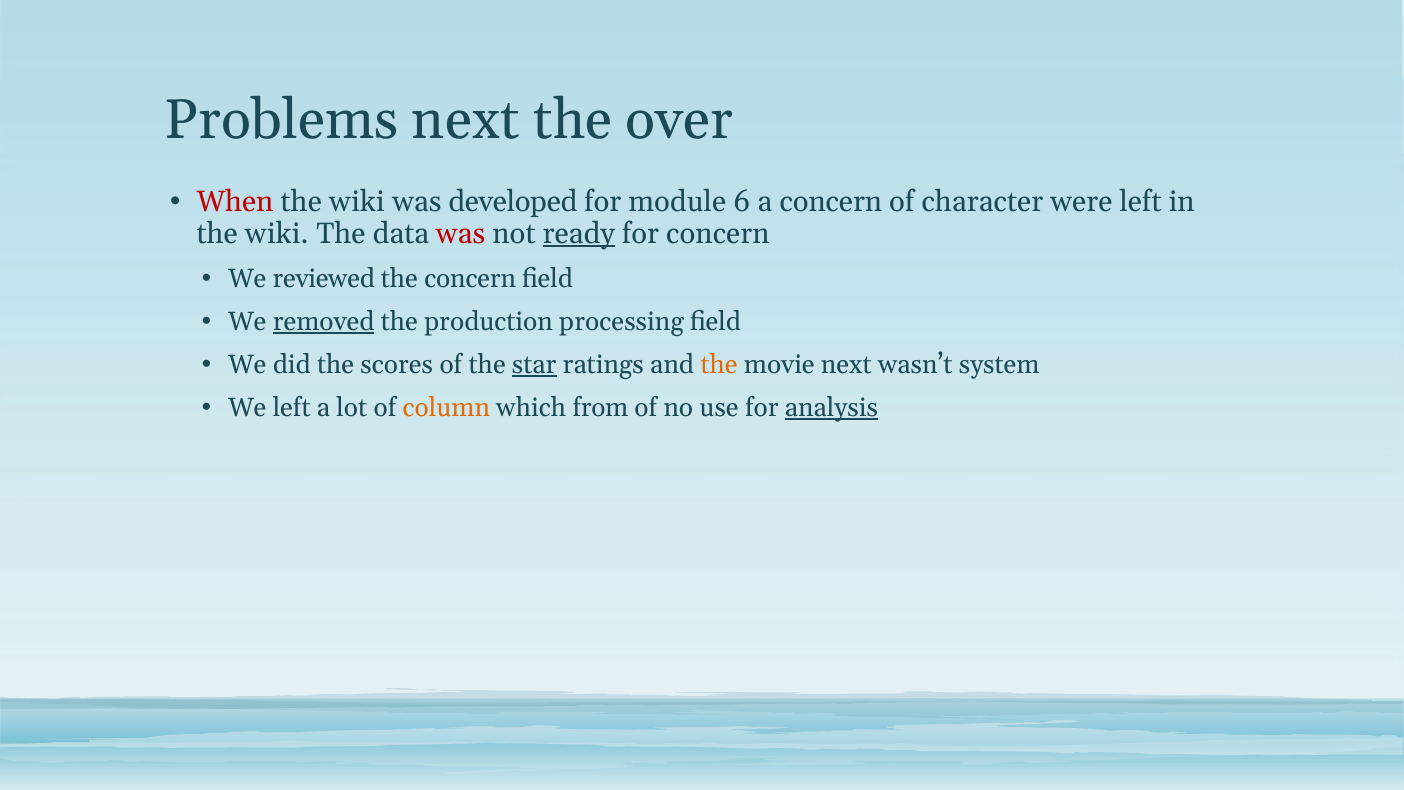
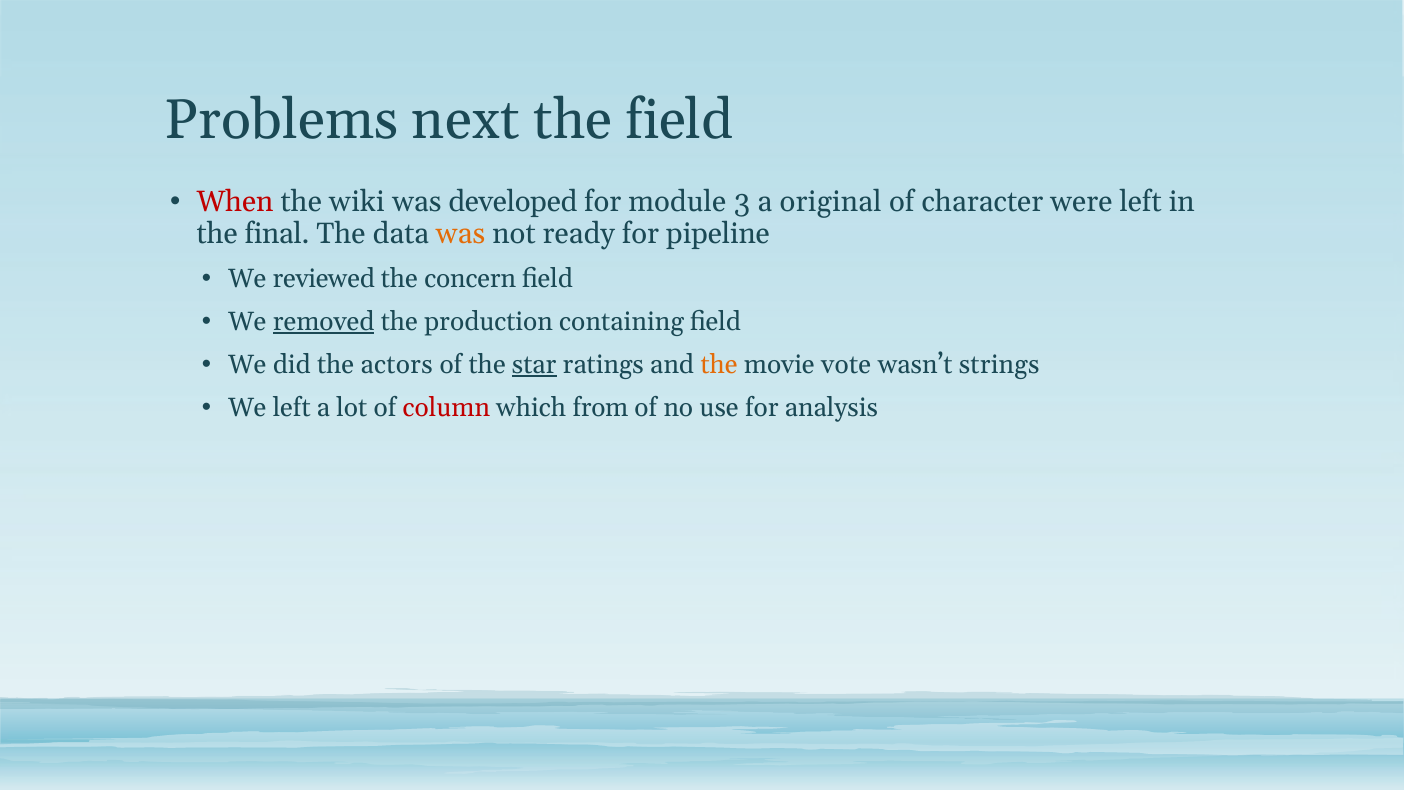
the over: over -> field (679, 120)
6: 6 -> 3 (742, 202)
a concern: concern -> original (831, 202)
wiki: wiki -> final (277, 234)
was colour: red -> orange (461, 234)
ready underline: present -> none (579, 234)
for concern: concern -> pipeline (718, 234)
processing: processing -> containing (622, 321)
scores: scores -> actors (397, 364)
movie next: next -> vote (846, 364)
system: system -> strings (999, 364)
column colour: orange -> red (446, 407)
analysis underline: present -> none (831, 407)
